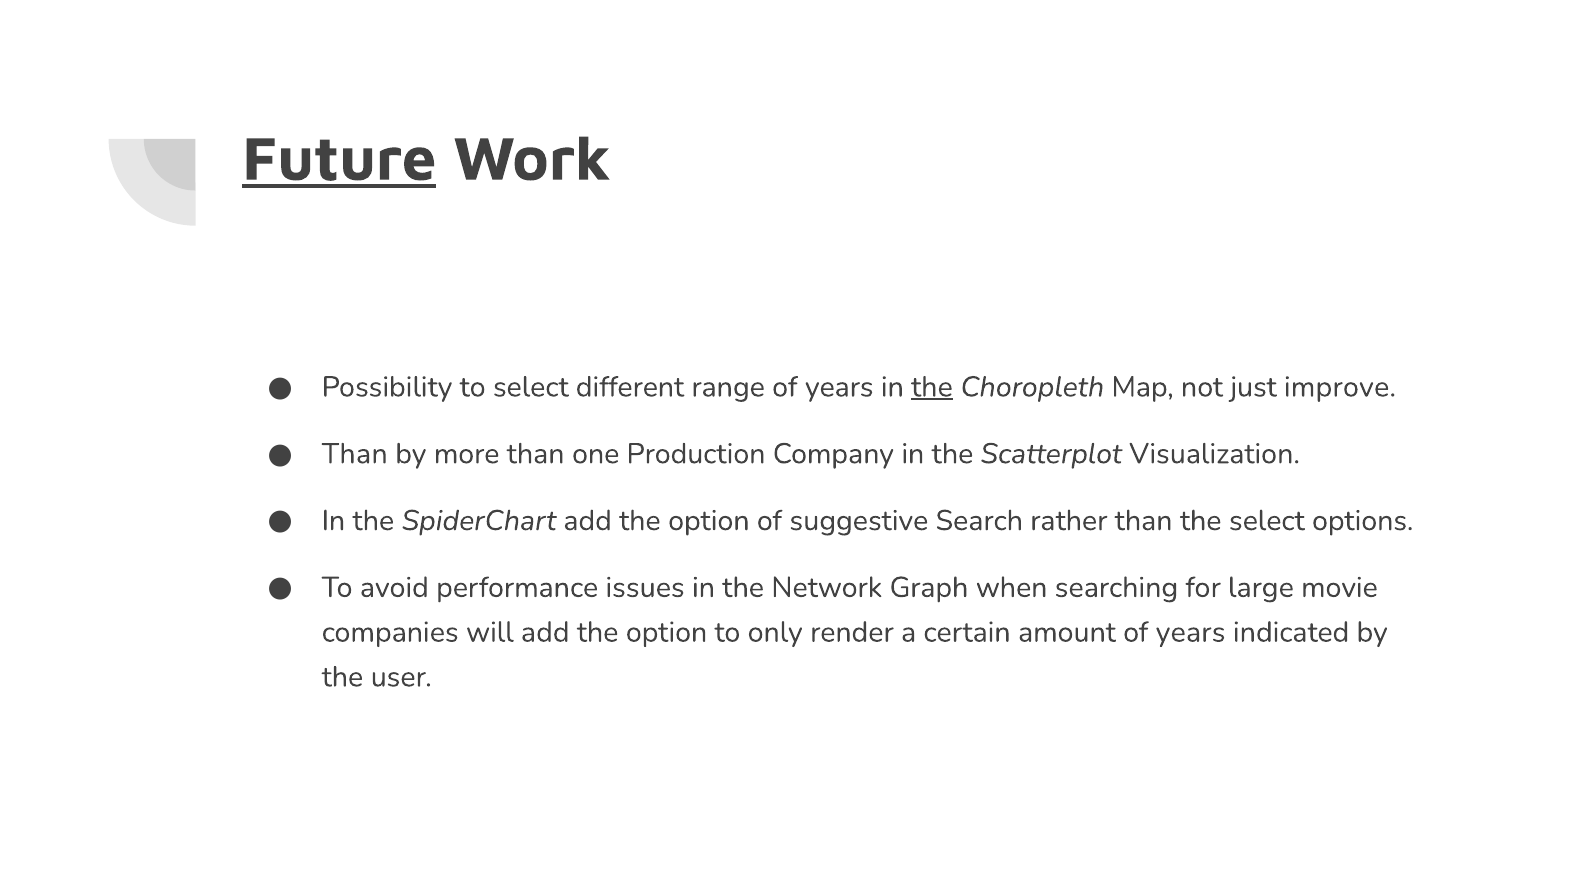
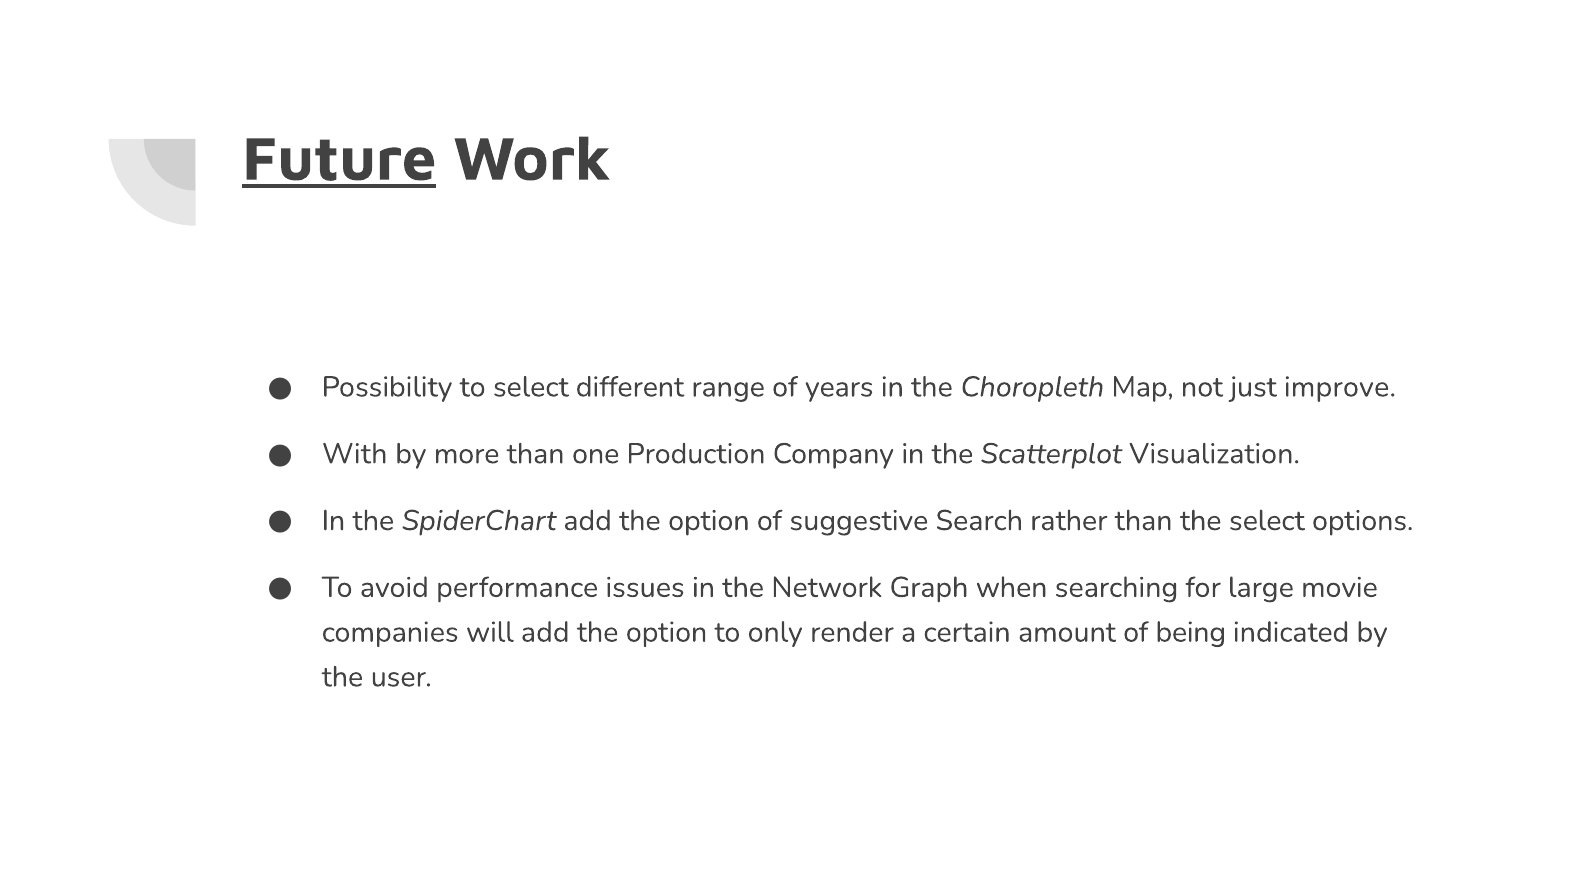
the underline: present -> none (932, 387)
Than: Than -> With (355, 453)
amount of years: years -> being (1191, 632)
